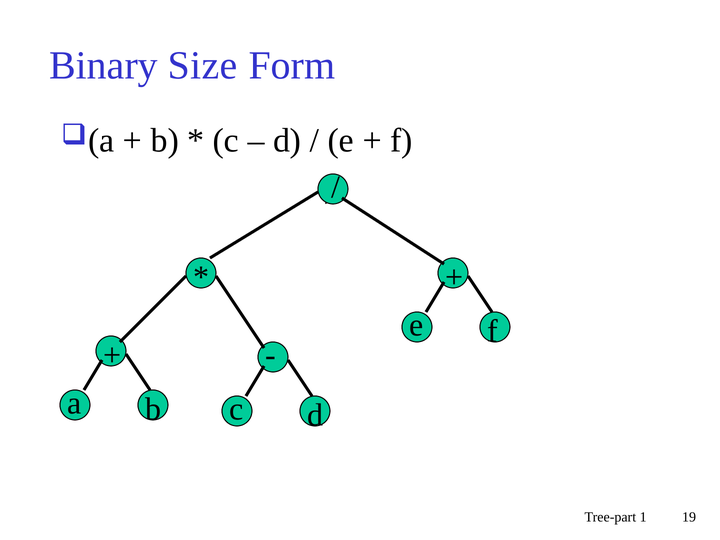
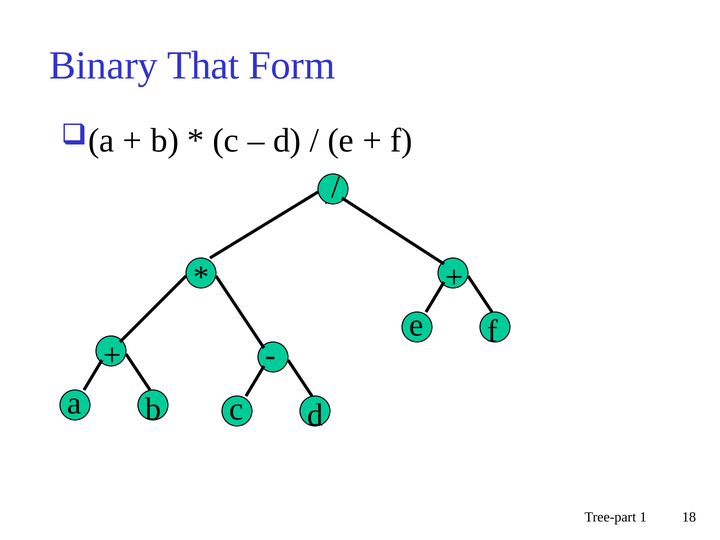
Size: Size -> That (203, 66)
19: 19 -> 18 (689, 517)
